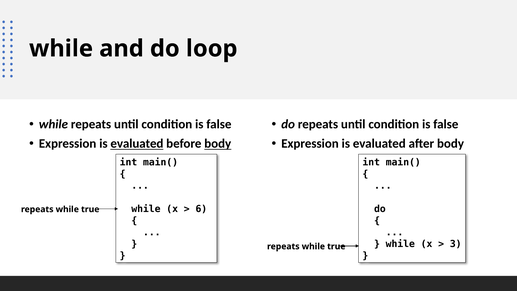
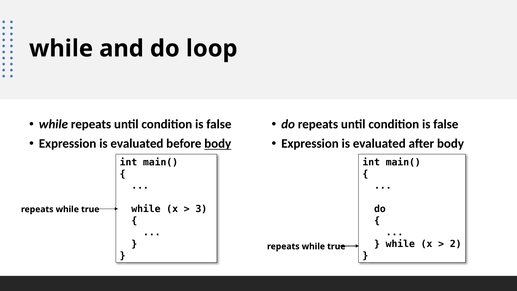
evaluated underline: present -> none (137, 144)
6: 6 -> 3 (201, 209)
3: 3 -> 2 (456, 244)
